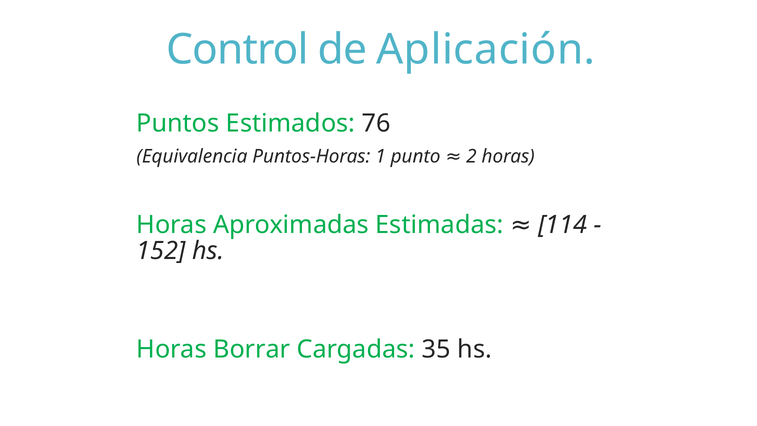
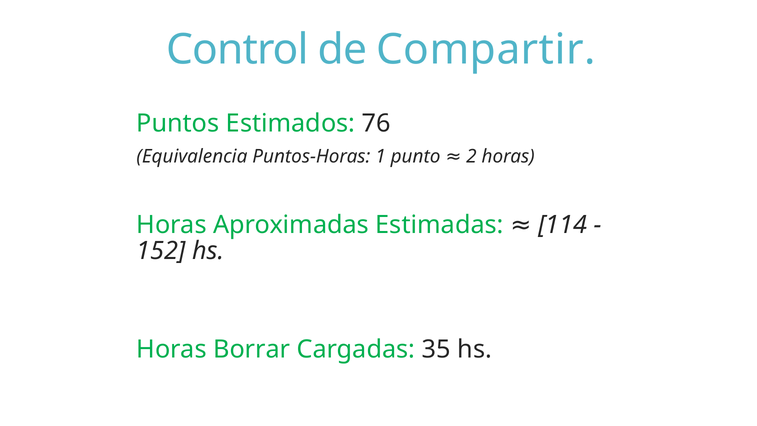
Aplicación: Aplicación -> Compartir (486, 50)
